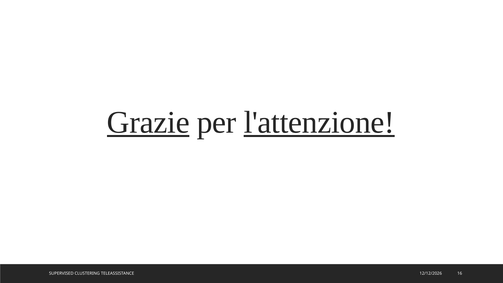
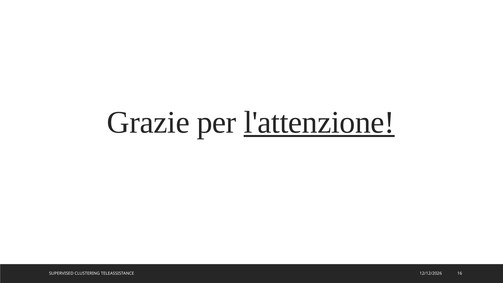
Grazie underline: present -> none (148, 122)
